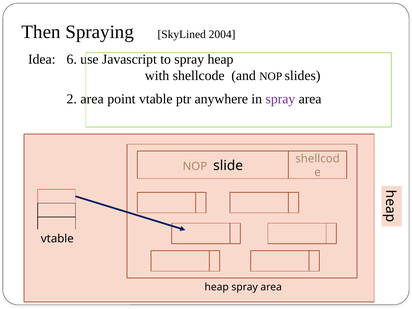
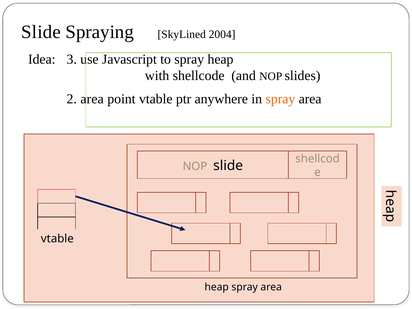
Then: Then -> Slide (41, 32)
6: 6 -> 3 (72, 59)
spray colour: purple -> orange (280, 99)
